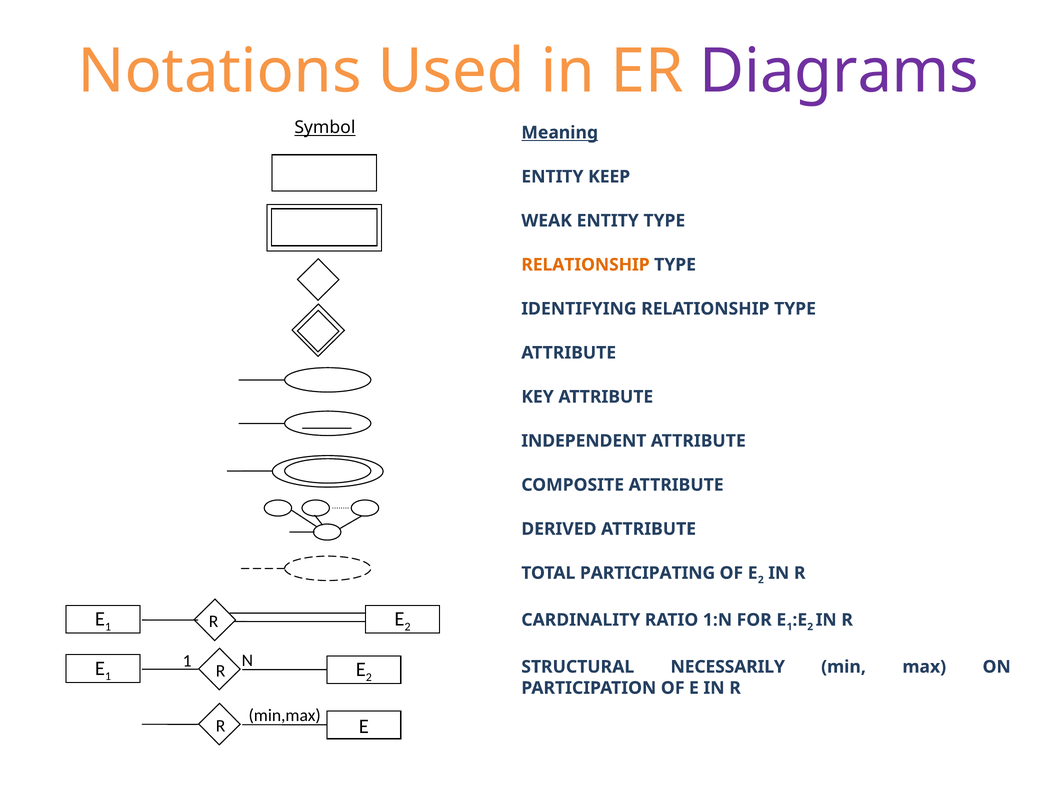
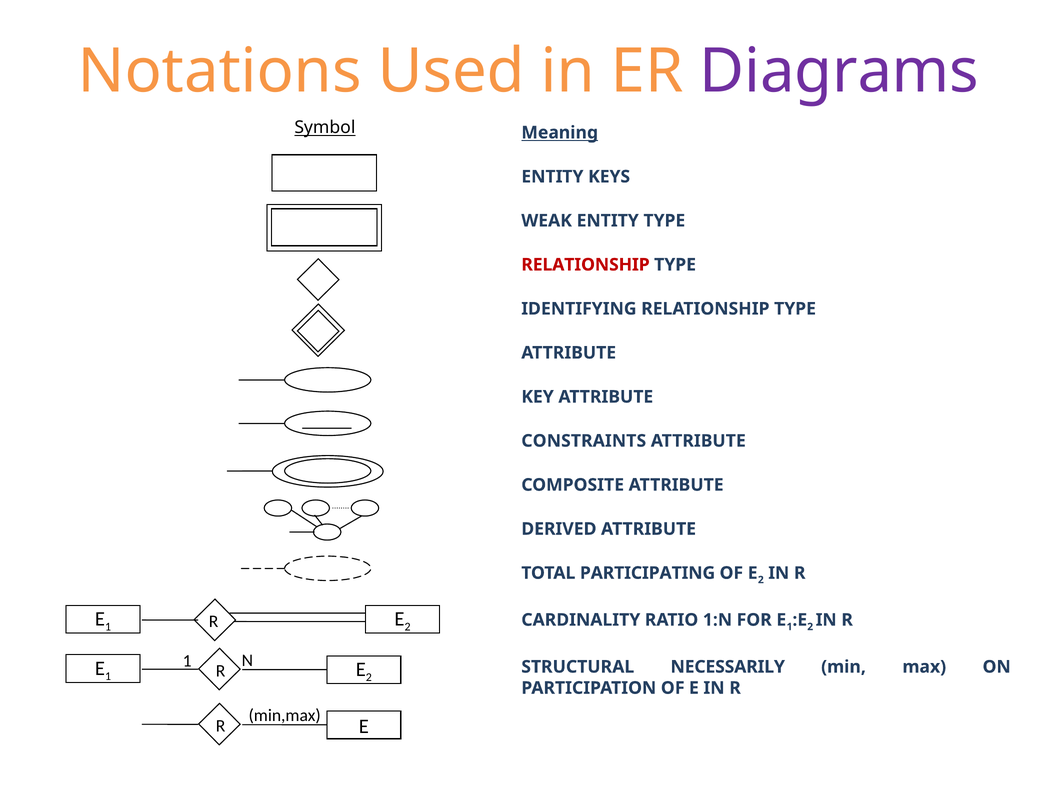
KEEP: KEEP -> KEYS (609, 177)
RELATIONSHIP colour: orange -> red (585, 265)
INDEPENDENT: INDEPENDENT -> CONSTRAINTS (584, 441)
